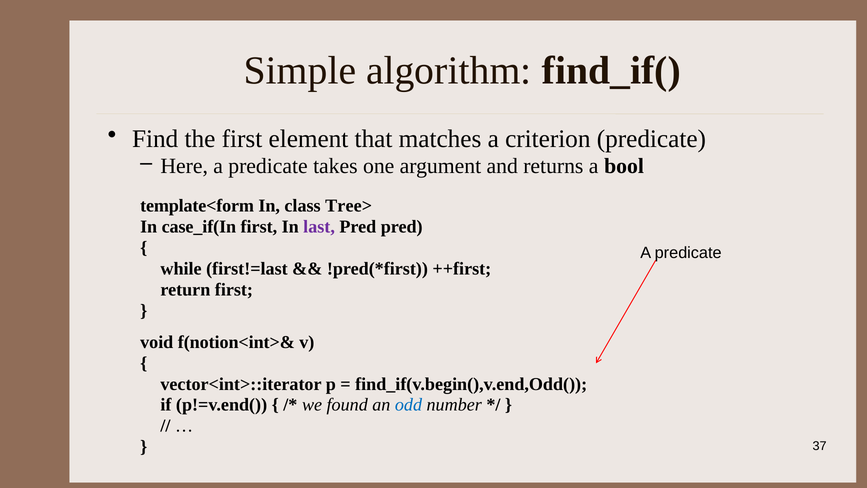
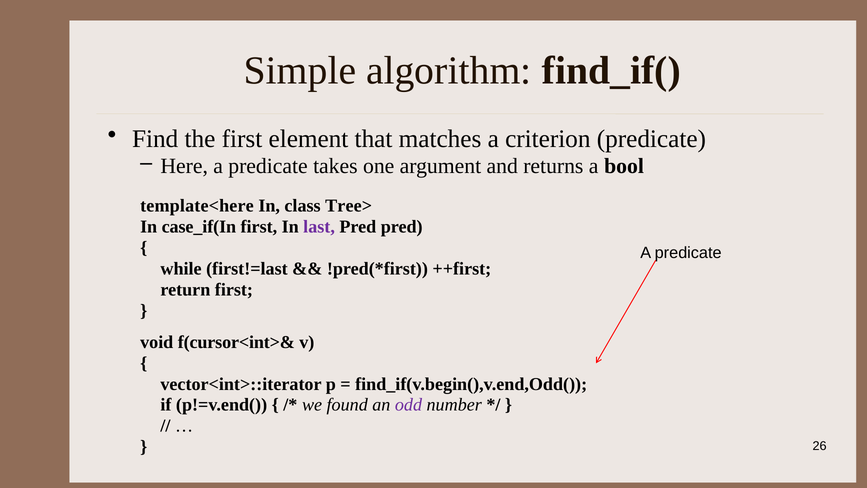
template<form: template<form -> template<here (197, 206)
f(notion<int>&: f(notion<int>& -> f(cursor<int>& (236, 342)
odd colour: blue -> purple (408, 405)
37: 37 -> 26 (820, 446)
